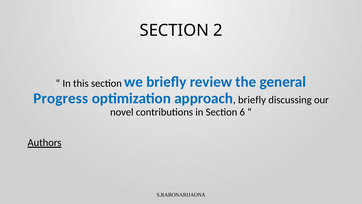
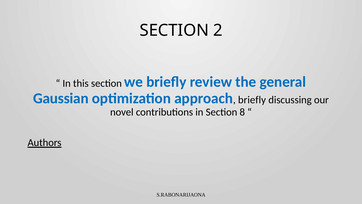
Progress: Progress -> Gaussian (61, 98)
6: 6 -> 8 (242, 112)
